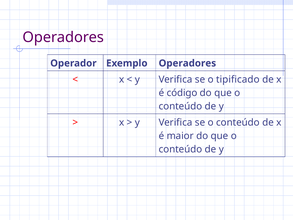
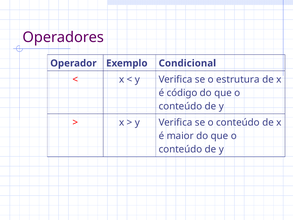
Exemplo Operadores: Operadores -> Condicional (187, 63)
tipificado: tipificado -> estrutura (238, 79)
